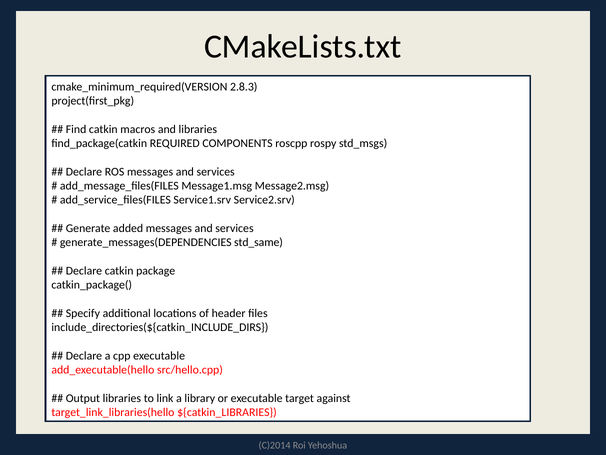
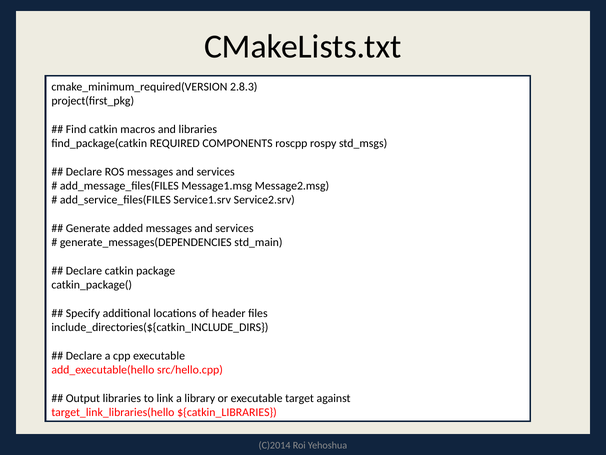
std_same: std_same -> std_main (258, 242)
